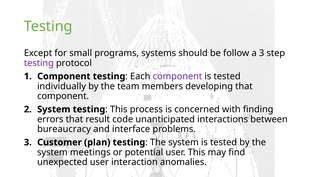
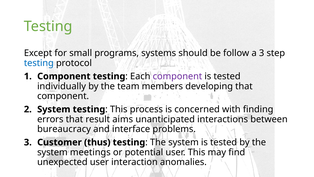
testing colour: purple -> blue (39, 63)
code: code -> aims (123, 119)
plan: plan -> thus (97, 142)
